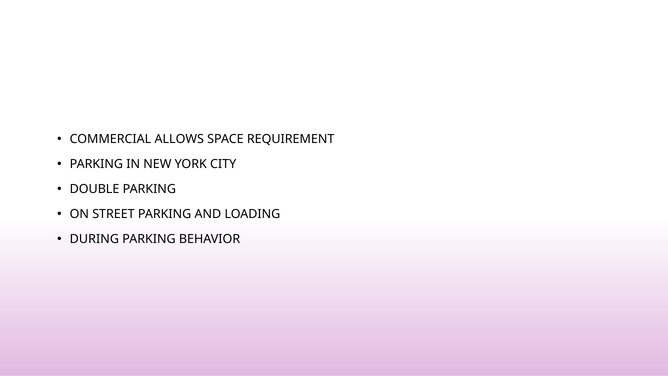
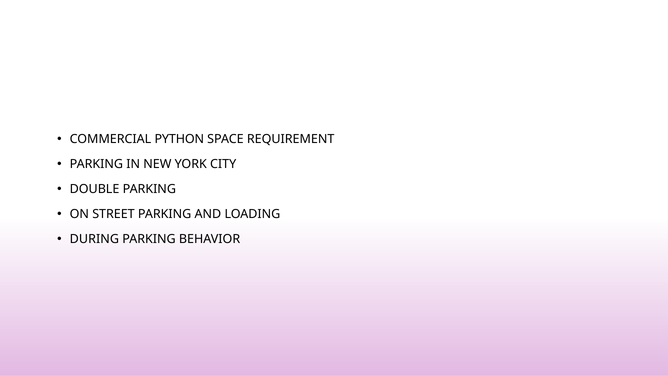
ALLOWS: ALLOWS -> PYTHON (179, 139)
